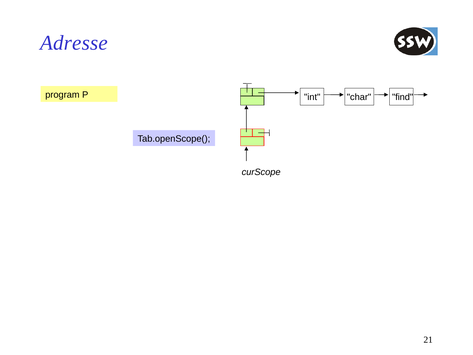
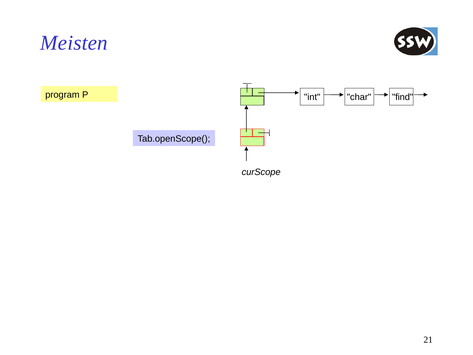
Adresse: Adresse -> Meisten (74, 43)
